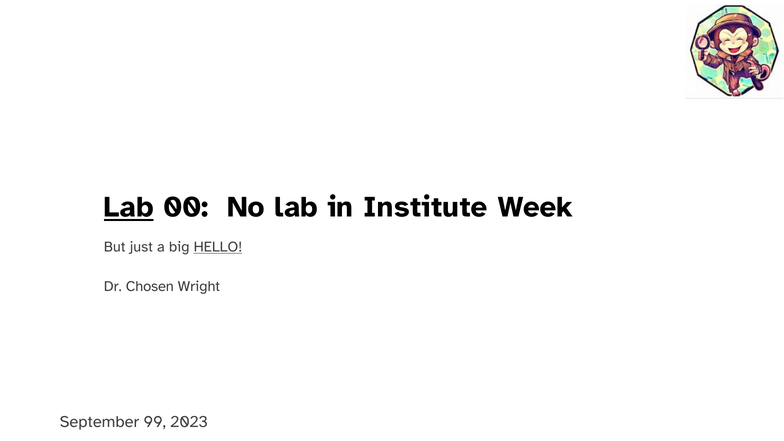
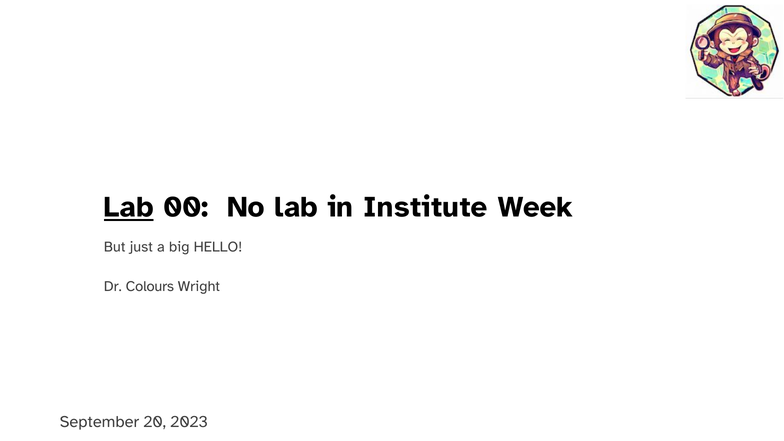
HELLO underline: present -> none (218, 247)
Chosen: Chosen -> Colours (150, 286)
99: 99 -> 20 (155, 422)
